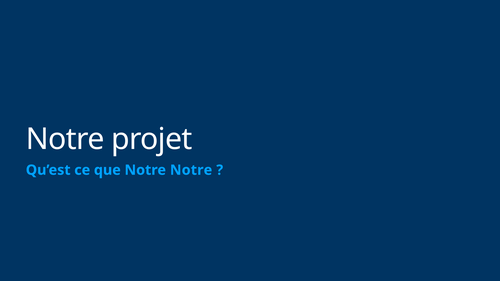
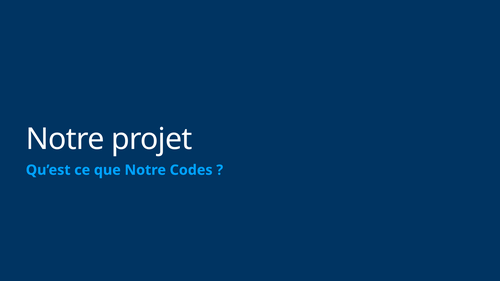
Notre Notre: Notre -> Codes (191, 170)
